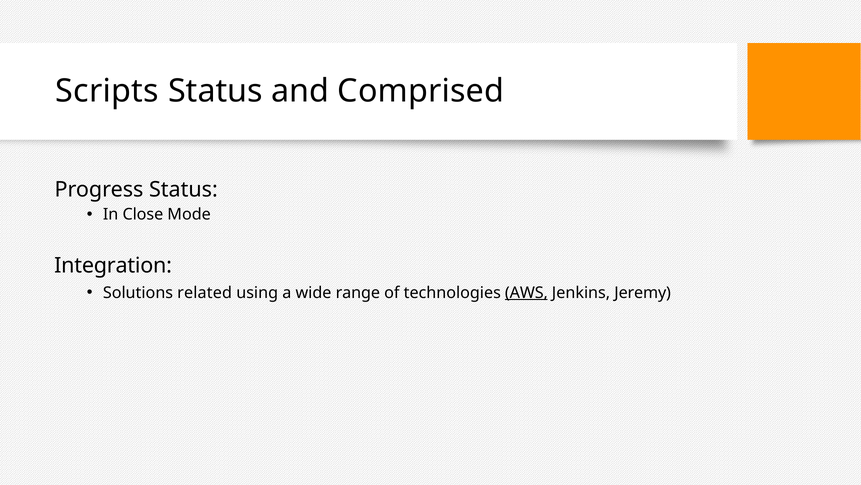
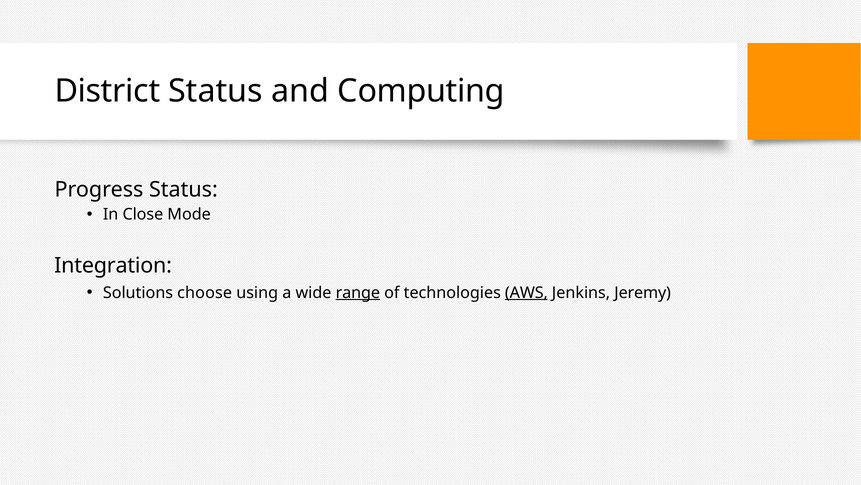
Scripts: Scripts -> District (107, 91)
Comprised: Comprised -> Computing (421, 91)
related: related -> choose (205, 292)
range underline: none -> present (358, 292)
